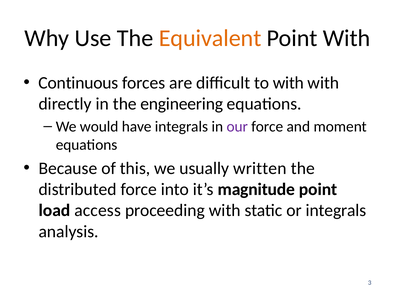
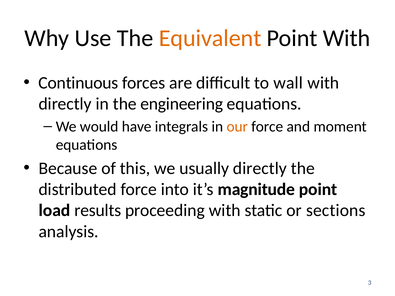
to with: with -> wall (288, 83)
our colour: purple -> orange (237, 127)
usually written: written -> directly (260, 168)
access: access -> results (98, 211)
or integrals: integrals -> sections (336, 211)
